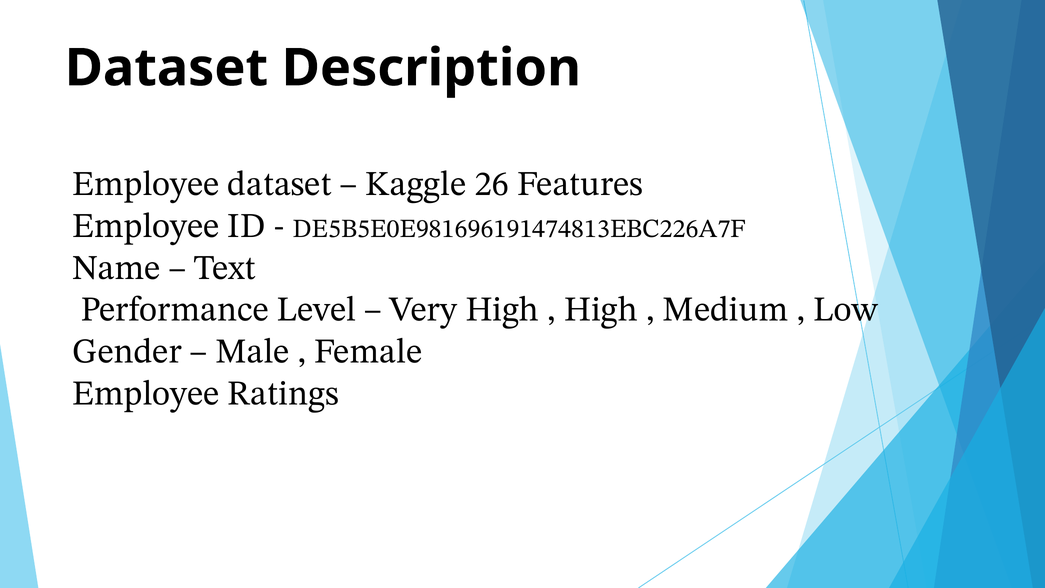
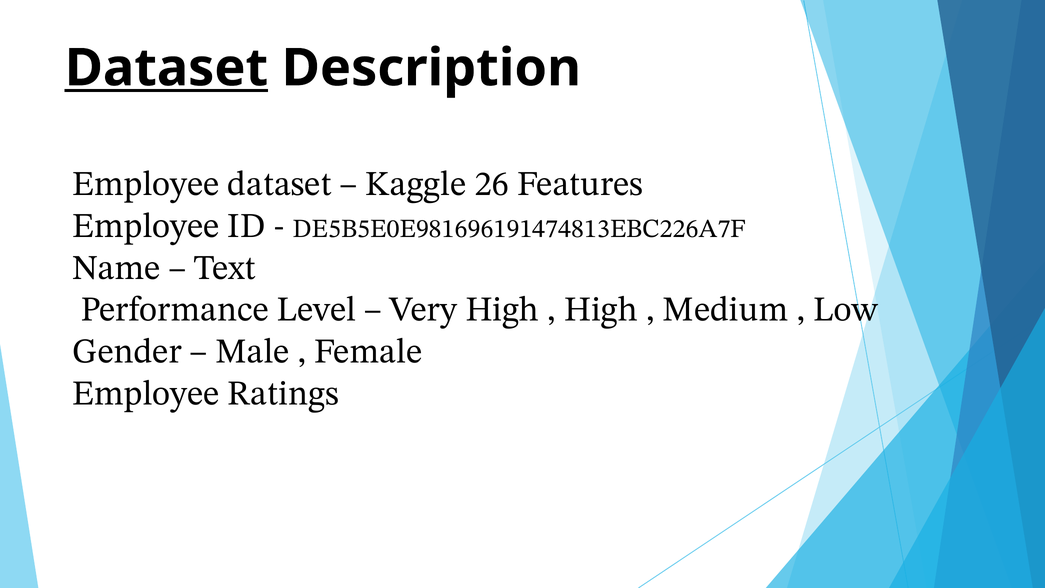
Dataset underline: none -> present (166, 68)
